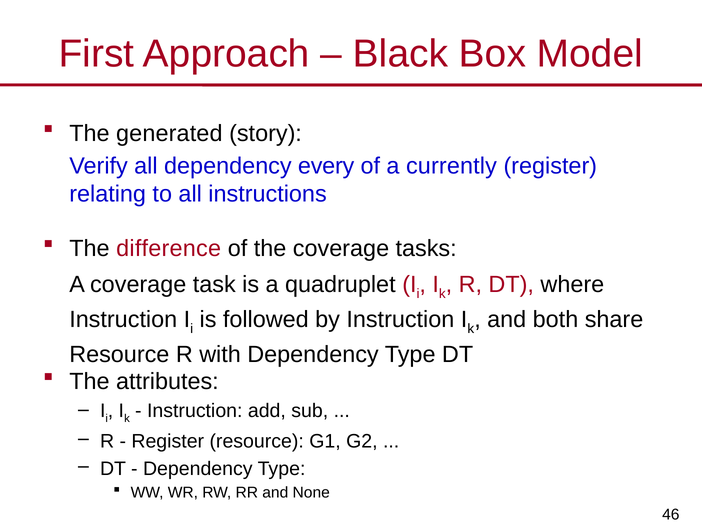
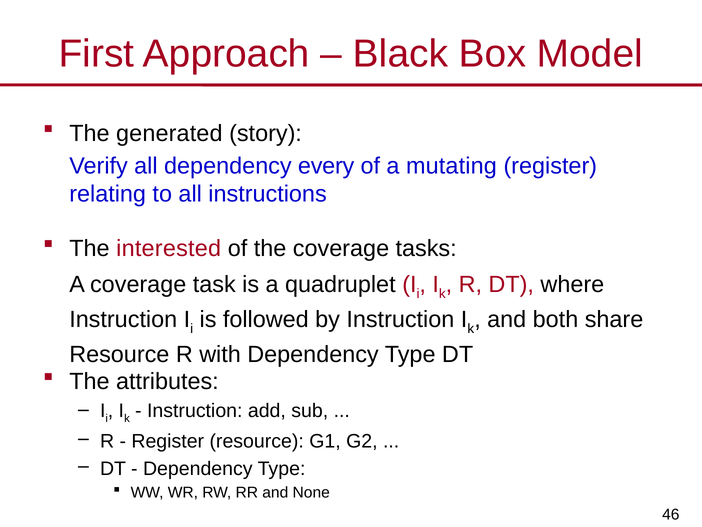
currently: currently -> mutating (451, 166)
difference: difference -> interested (169, 248)
